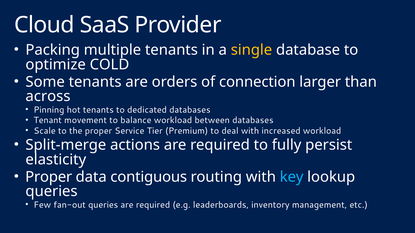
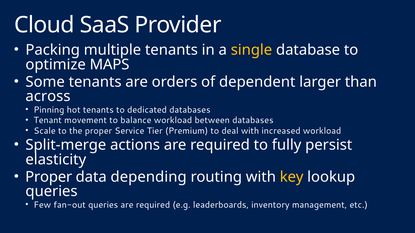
COLD: COLD -> MAPS (110, 65)
connection: connection -> dependent (257, 82)
contiguous: contiguous -> depending (149, 177)
key colour: light blue -> yellow (292, 177)
